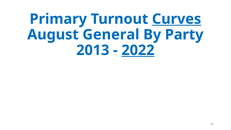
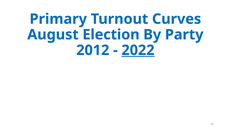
Curves underline: present -> none (177, 19)
General: General -> Election (111, 35)
2013: 2013 -> 2012 (93, 50)
